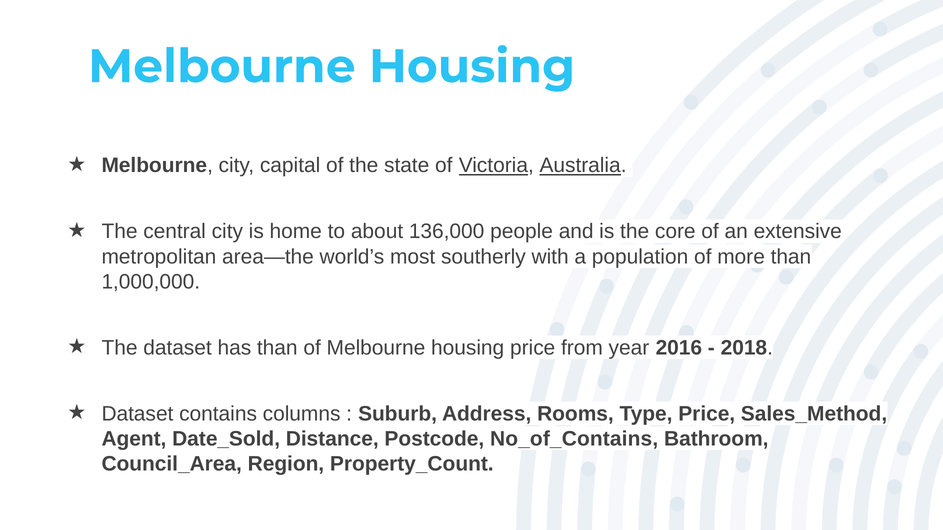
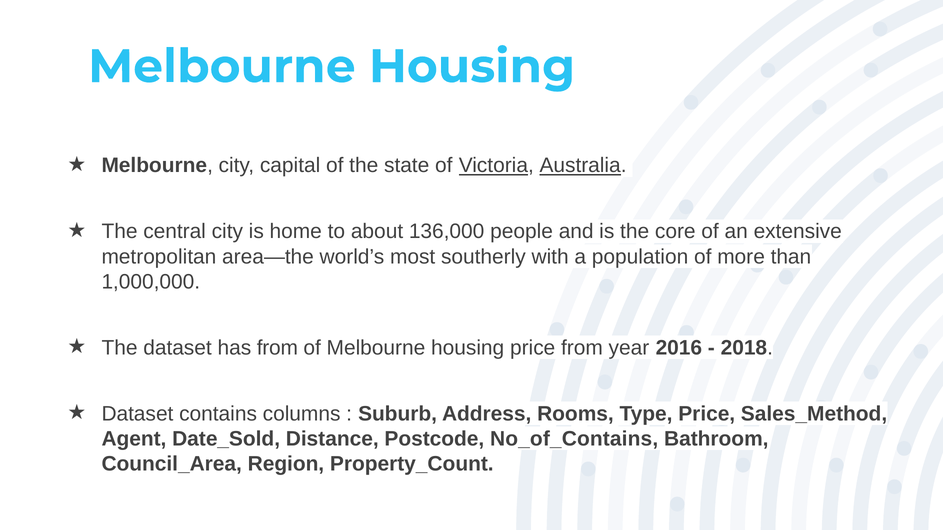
has than: than -> from (277, 348)
